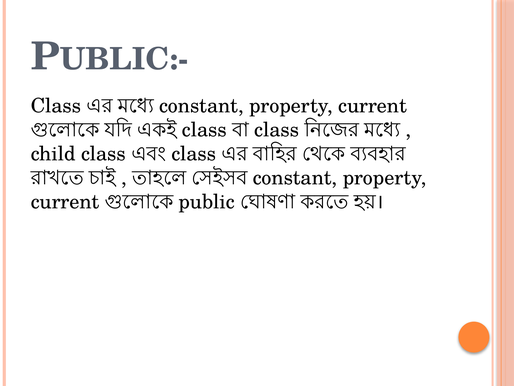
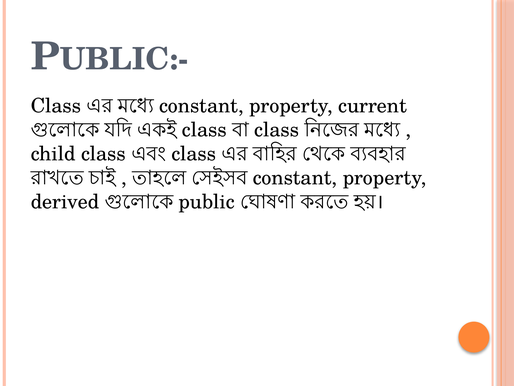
current: current -> derived (65, 202)
